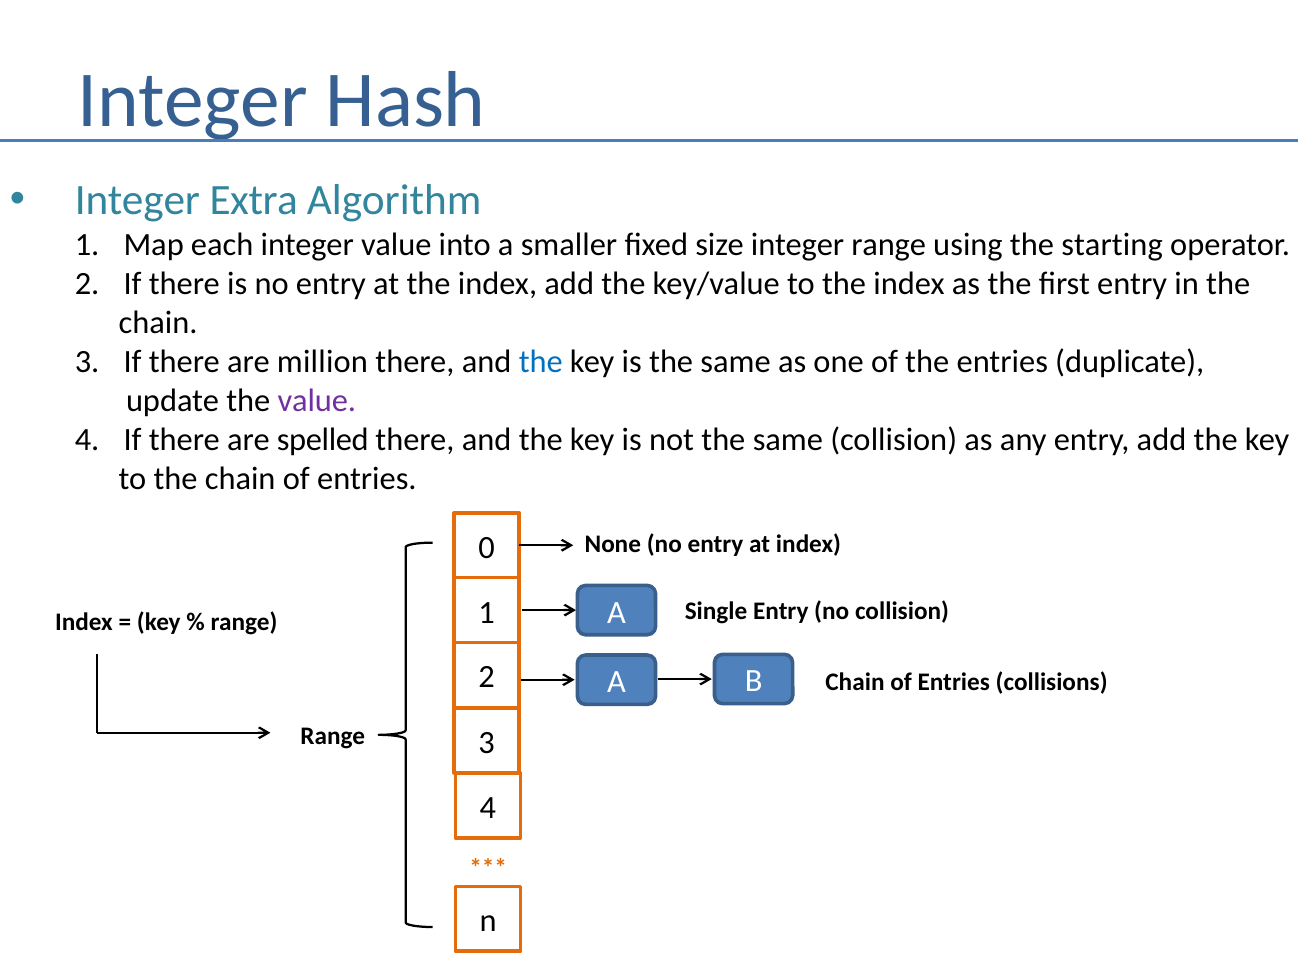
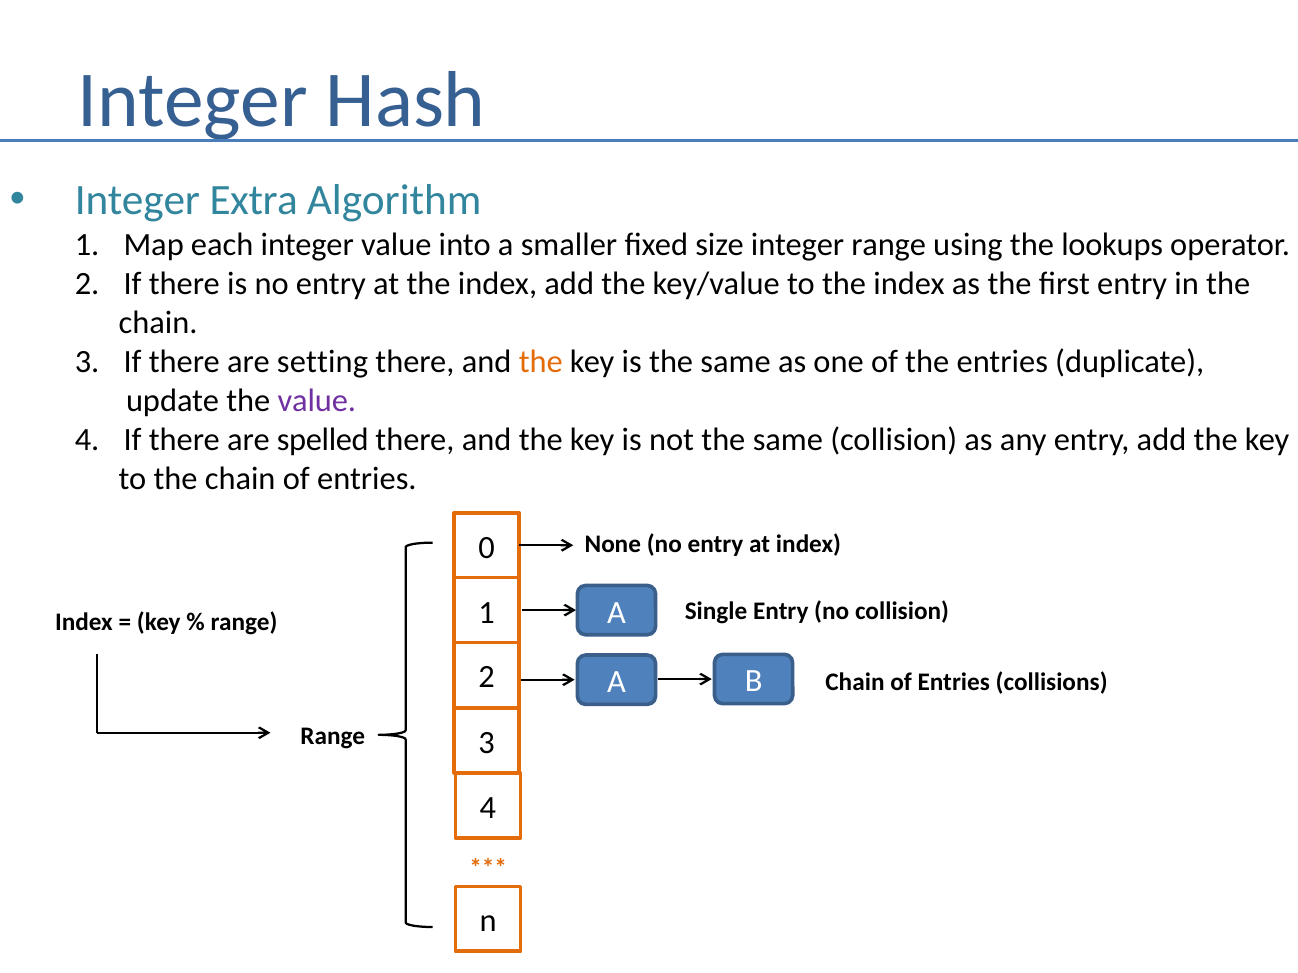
starting: starting -> lookups (1112, 245)
million: million -> setting (323, 362)
the colour: blue -> orange (541, 362)
